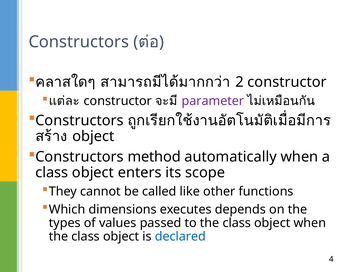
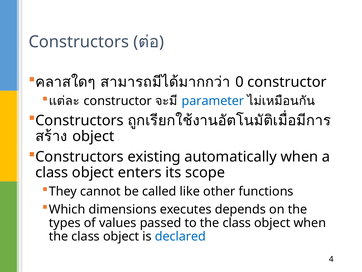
2: 2 -> 0 (240, 82)
parameter colour: purple -> blue (213, 101)
method: method -> existing (154, 157)
